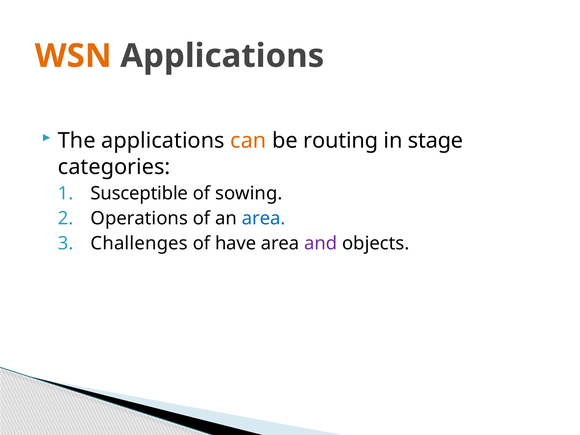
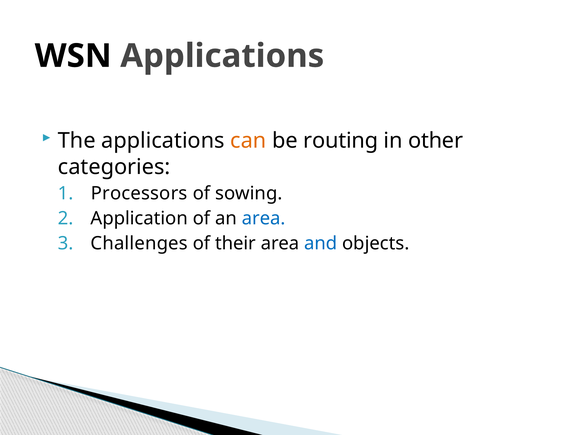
WSN colour: orange -> black (73, 56)
stage: stage -> other (436, 141)
Susceptible: Susceptible -> Processors (139, 193)
Operations: Operations -> Application (139, 218)
have: have -> their (236, 243)
and colour: purple -> blue (321, 243)
